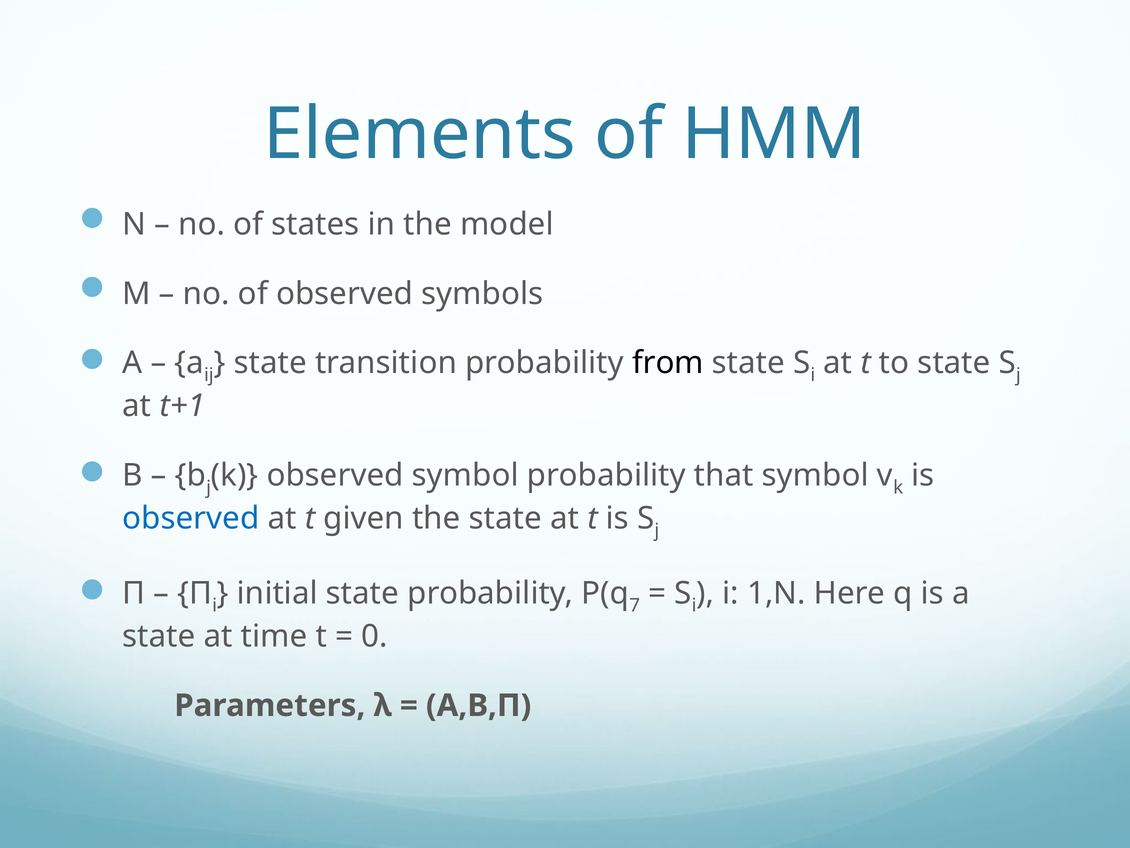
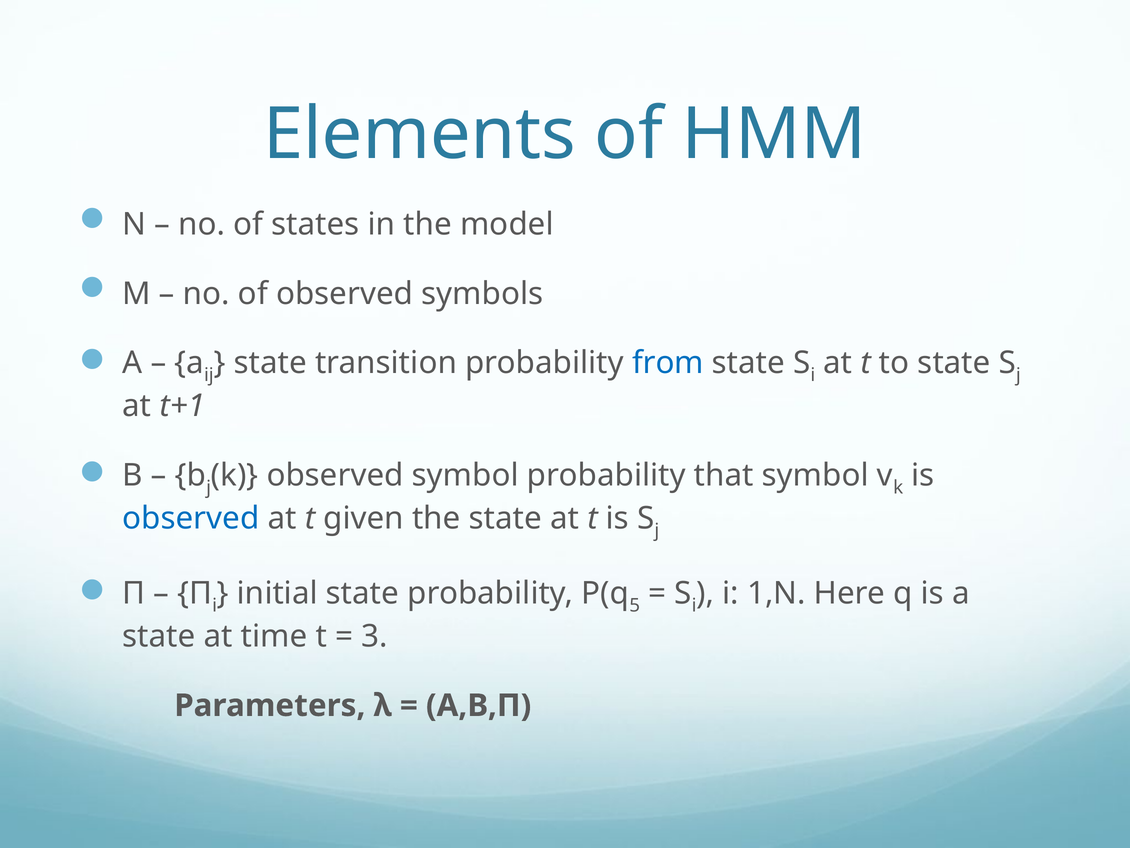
from colour: black -> blue (668, 363)
7: 7 -> 5 (635, 605)
0: 0 -> 3 (374, 636)
